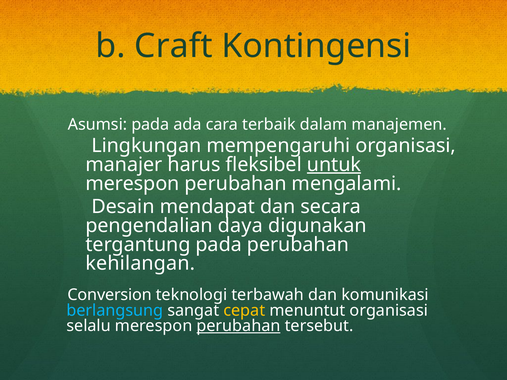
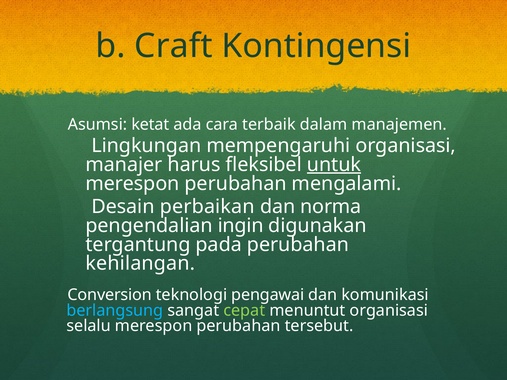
Asumsi pada: pada -> ketat (150, 124)
mendapat: mendapat -> perbaikan (207, 207)
secara: secara -> norma (331, 207)
daya: daya -> ingin (241, 226)
terbawah: terbawah -> pengawai (268, 295)
cepat colour: yellow -> light green (244, 311)
perubahan underline: present -> none (239, 326)
